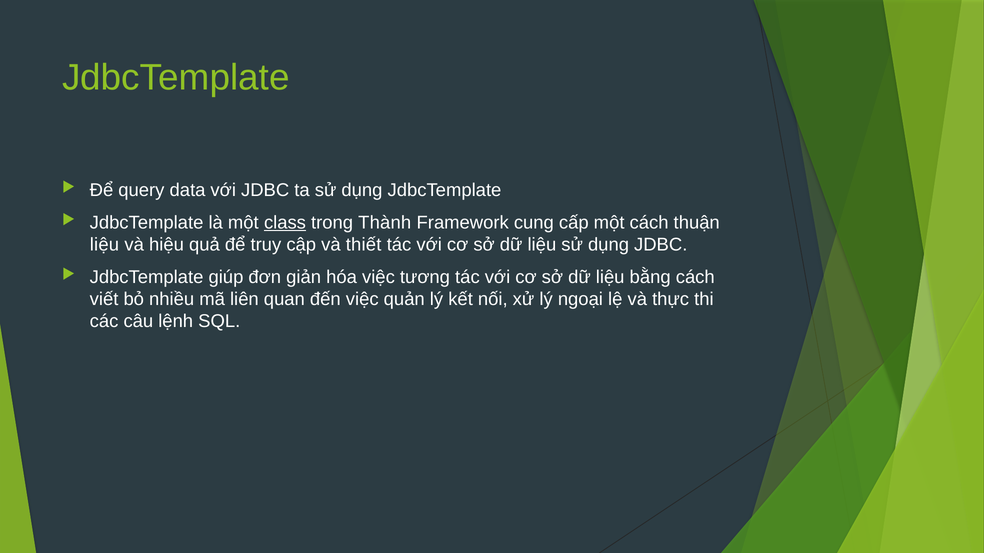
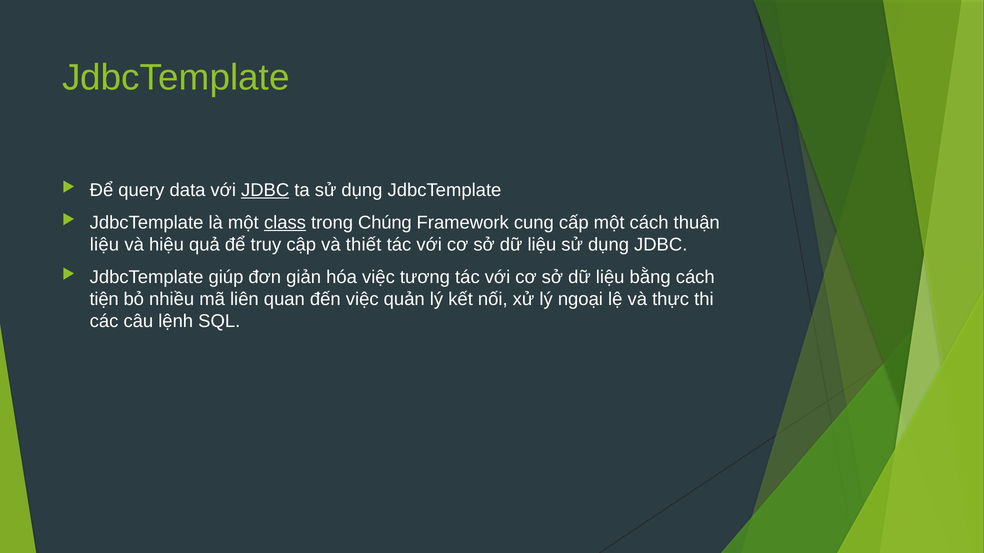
JDBC underline: none -> present (265, 190)
Thành: Thành -> Chúng (385, 223)
viết: viết -> tiện (104, 300)
